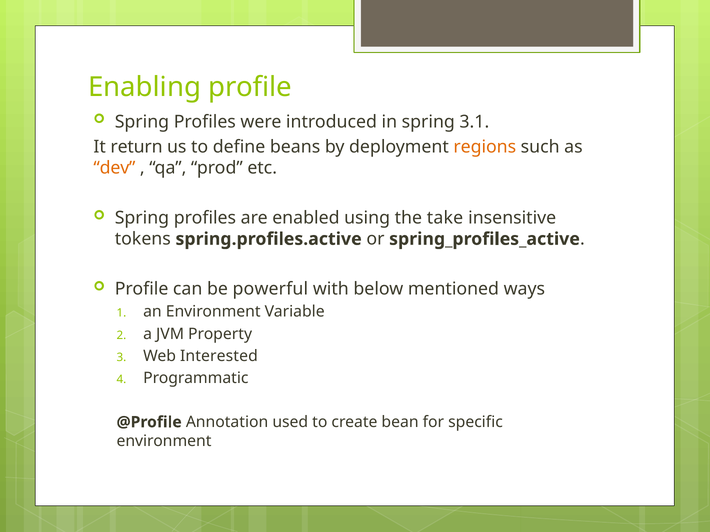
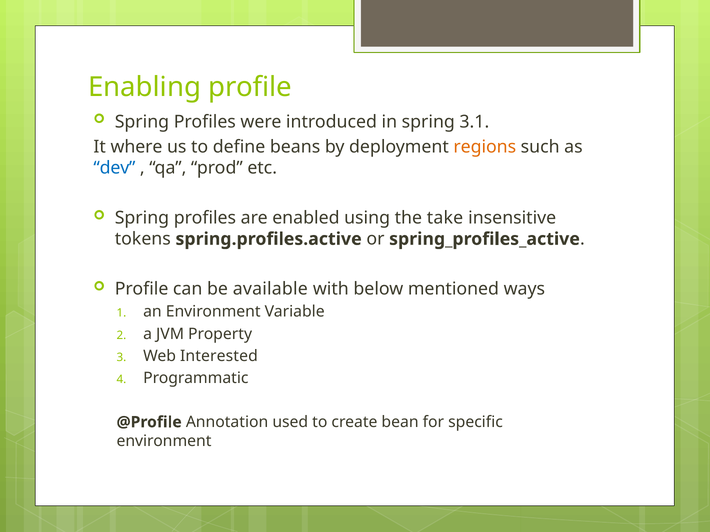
return: return -> where (137, 147)
dev colour: orange -> blue (114, 168)
powerful: powerful -> available (270, 289)
